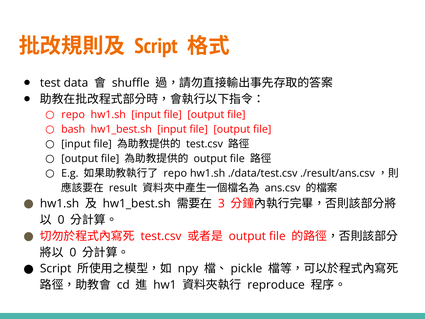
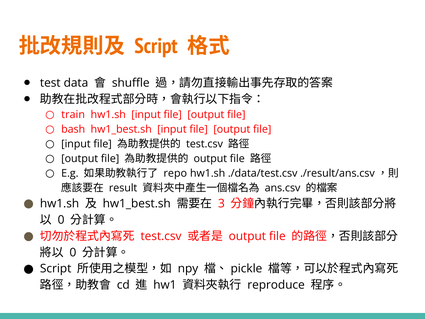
repo: repo -> train (73, 114)
